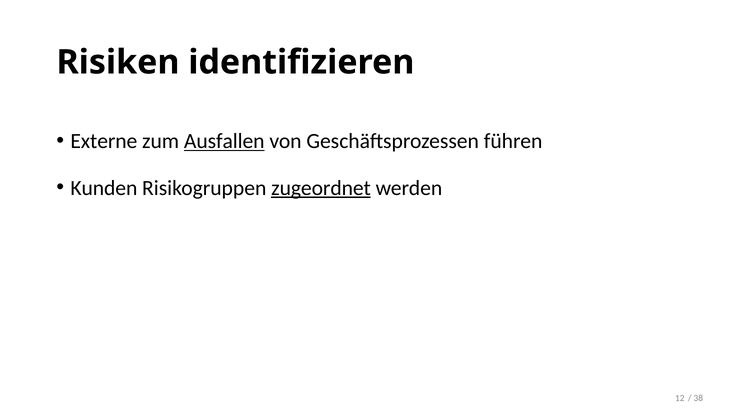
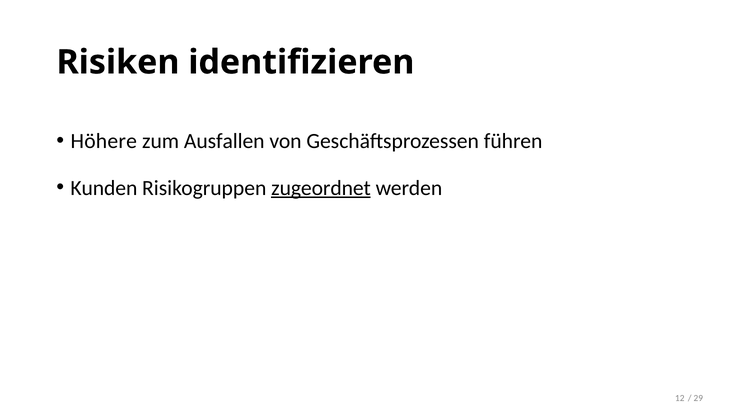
Externe: Externe -> Höhere (104, 141)
Ausfallen underline: present -> none (224, 141)
38: 38 -> 29 (698, 398)
